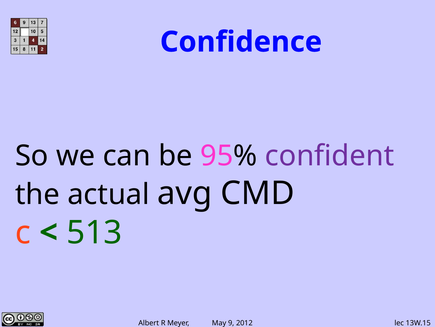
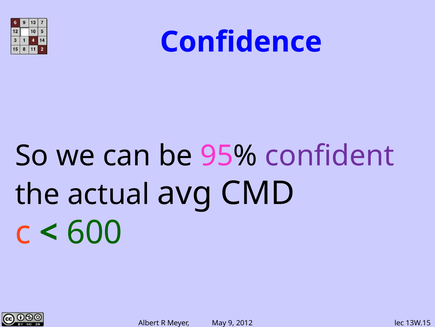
513: 513 -> 600 (94, 232)
